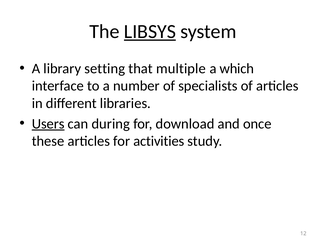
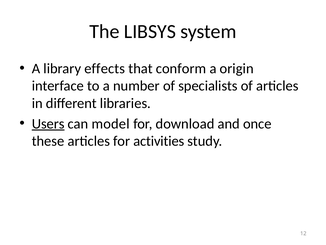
LIBSYS underline: present -> none (150, 32)
setting: setting -> effects (105, 68)
multiple: multiple -> conform (181, 68)
which: which -> origin (237, 68)
during: during -> model (111, 123)
